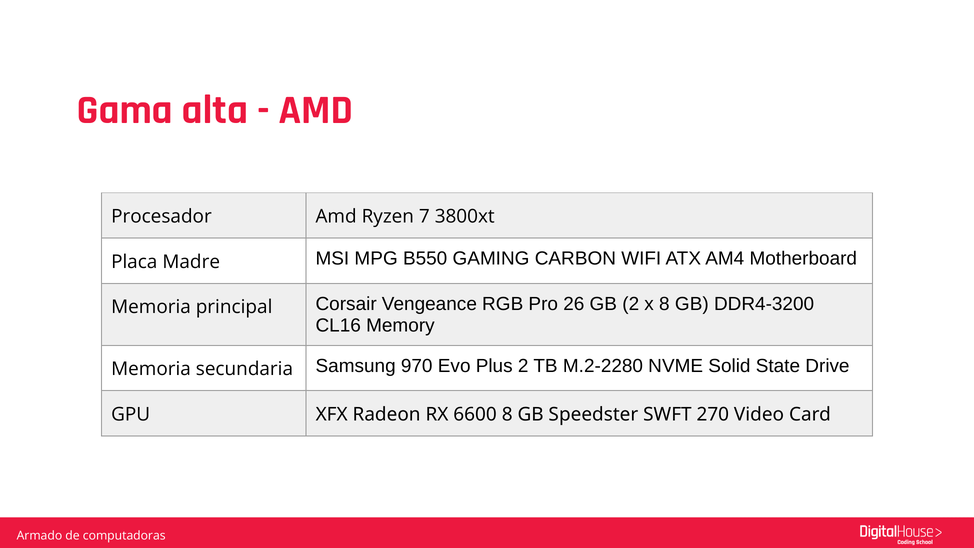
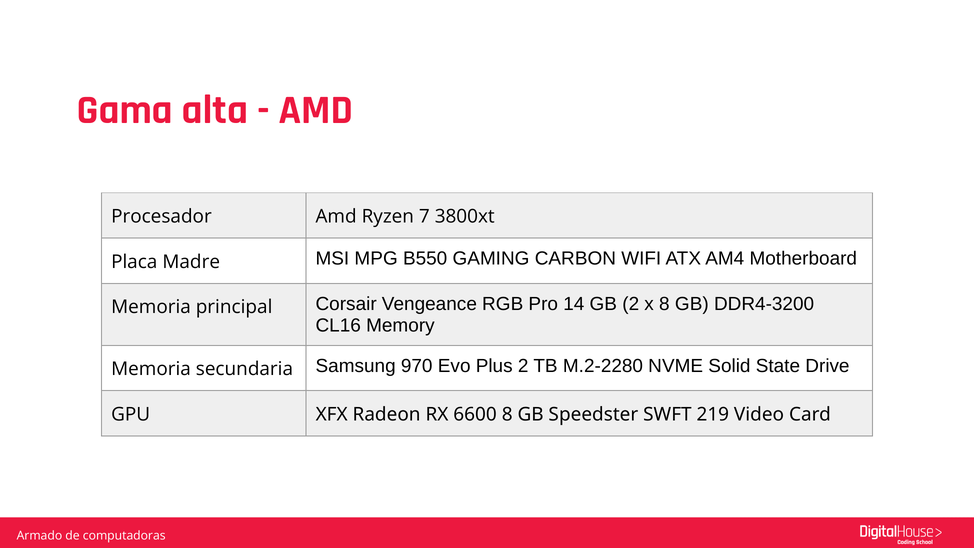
26: 26 -> 14 (574, 304)
270: 270 -> 219 (713, 414)
